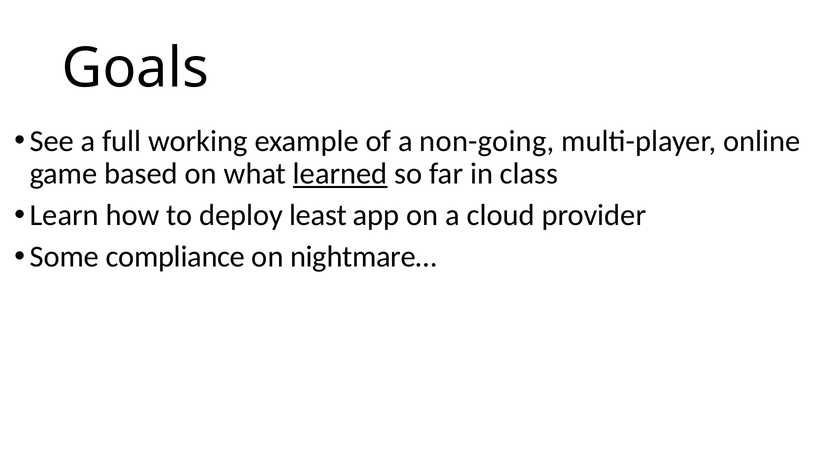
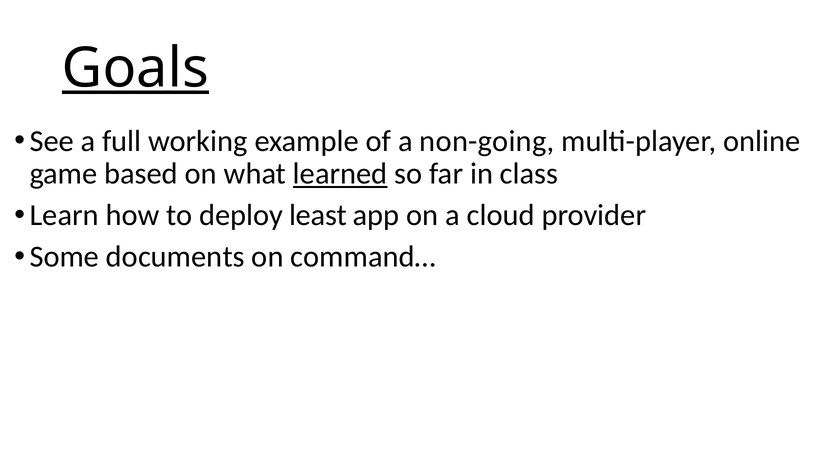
Goals underline: none -> present (135, 68)
compliance: compliance -> documents (175, 257)
nightmare…: nightmare… -> command… (363, 257)
